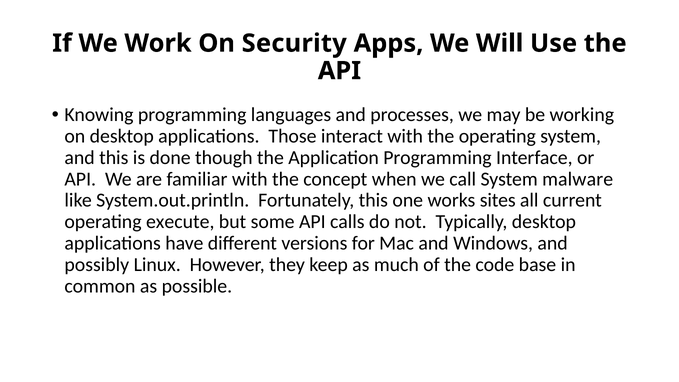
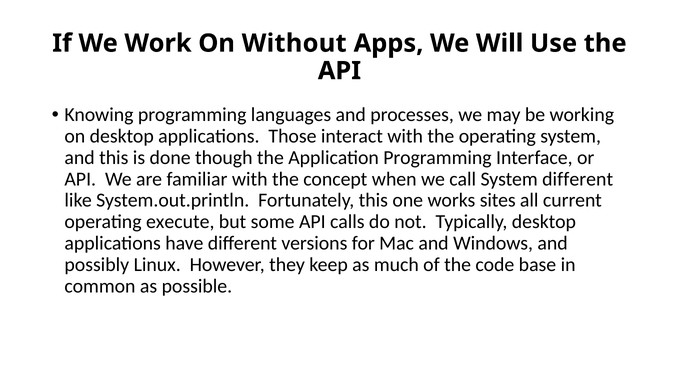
Security: Security -> Without (294, 43)
System malware: malware -> different (578, 179)
